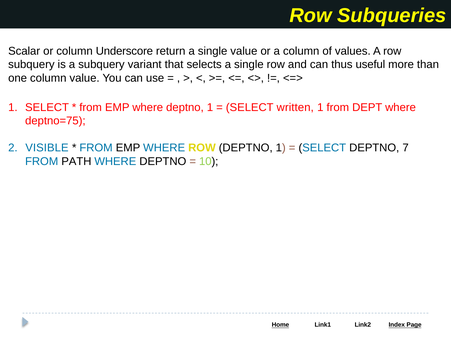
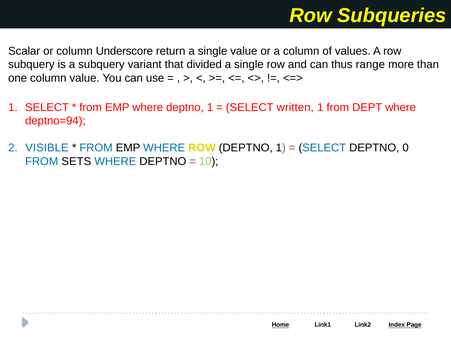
selects: selects -> divided (204, 65)
useful: useful -> range (370, 65)
deptno=75: deptno=75 -> deptno=94 (55, 121)
7: 7 -> 0 (406, 148)
PATH: PATH -> SETS (76, 162)
